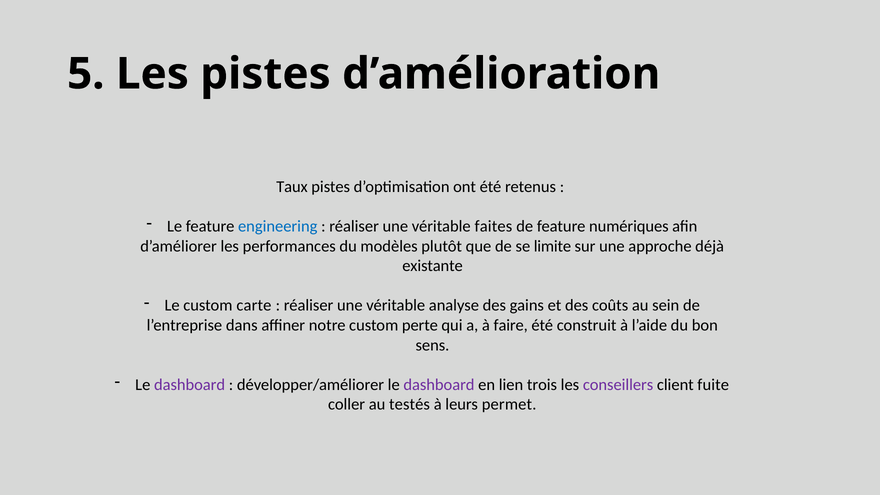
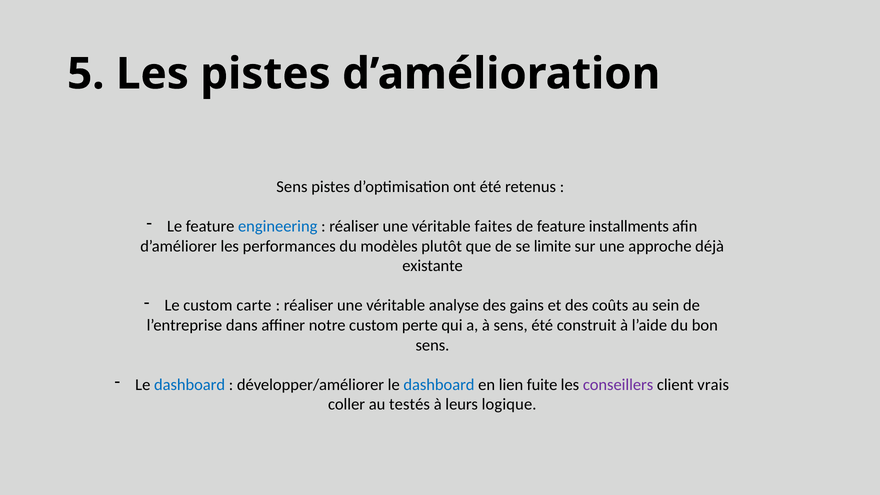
Taux: Taux -> Sens (292, 187)
numériques: numériques -> installments (629, 226)
à faire: faire -> sens (511, 325)
dashboard colour: purple -> blue (190, 385)
dashboard colour: purple -> blue (439, 385)
trois: trois -> fuite (542, 385)
fuite: fuite -> vrais (713, 385)
permet: permet -> logique (509, 404)
